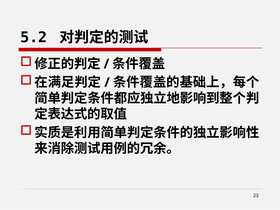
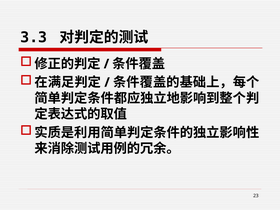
5.2: 5.2 -> 3.3 (34, 37)
